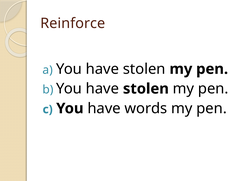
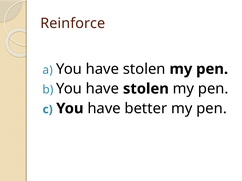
words: words -> better (146, 109)
